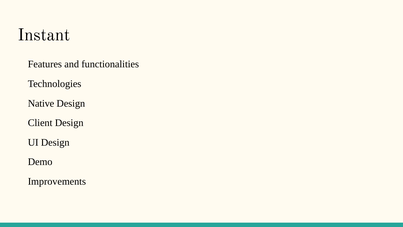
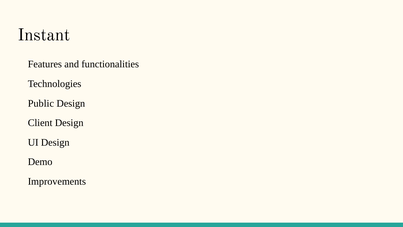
Native: Native -> Public (41, 103)
